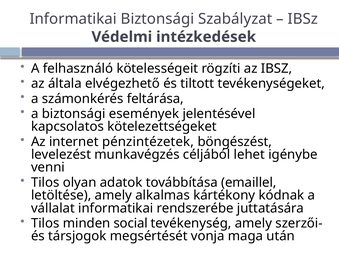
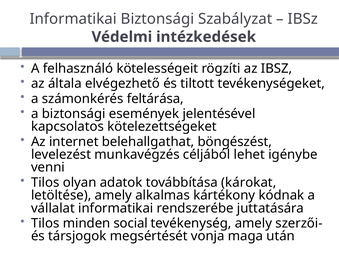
pénzintézetek: pénzintézetek -> belehallgathat (148, 142)
emaillel: emaillel -> károkat (249, 183)
